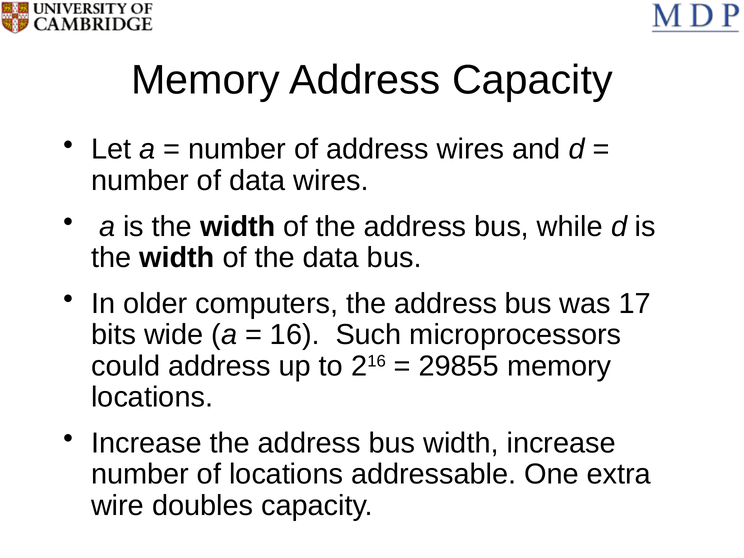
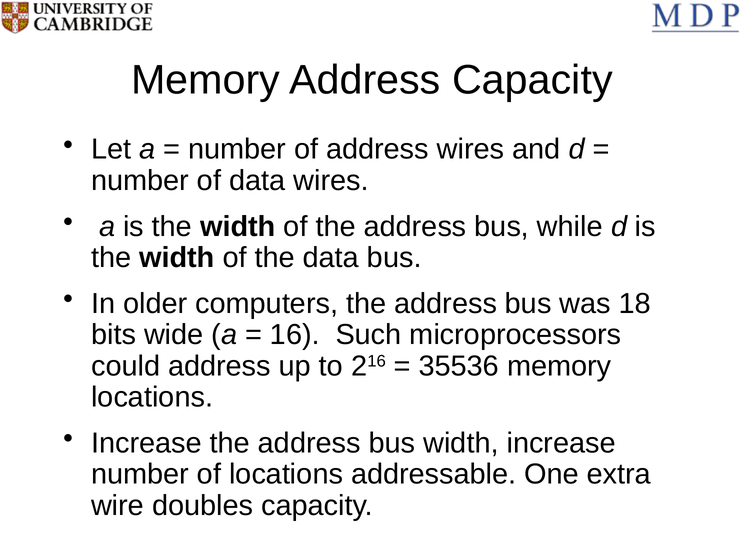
17: 17 -> 18 (635, 304)
29855: 29855 -> 35536 (459, 366)
